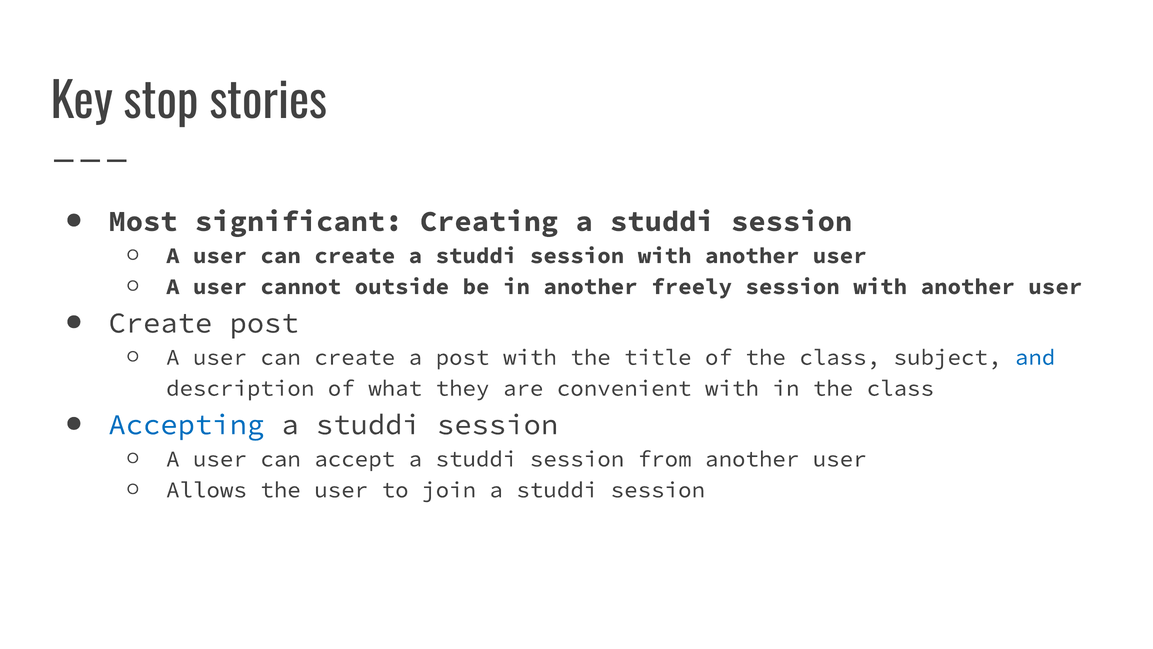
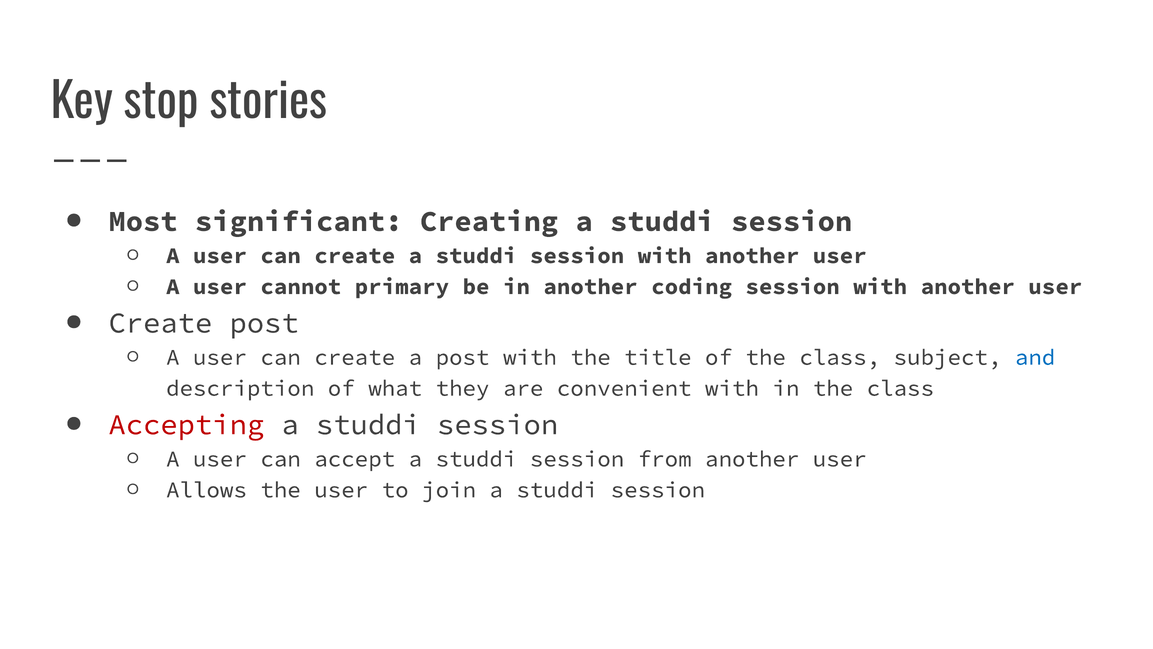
outside: outside -> primary (402, 286)
freely: freely -> coding (692, 286)
Accepting colour: blue -> red (186, 424)
